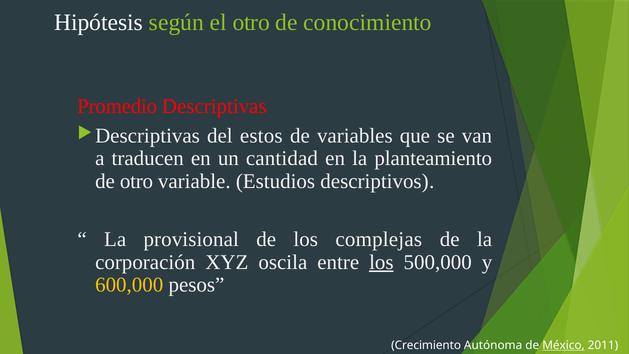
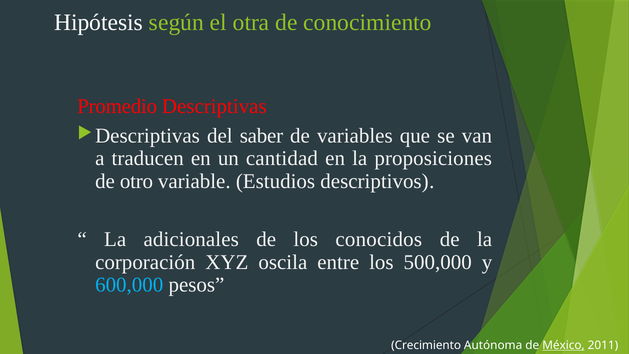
el otro: otro -> otra (251, 22)
estos: estos -> saber (261, 136)
planteamiento: planteamiento -> proposiciones (433, 158)
provisional: provisional -> adicionales (191, 239)
complejas: complejas -> conocidos (379, 239)
los underline: present -> none (381, 262)
600,000 colour: yellow -> light blue (129, 285)
